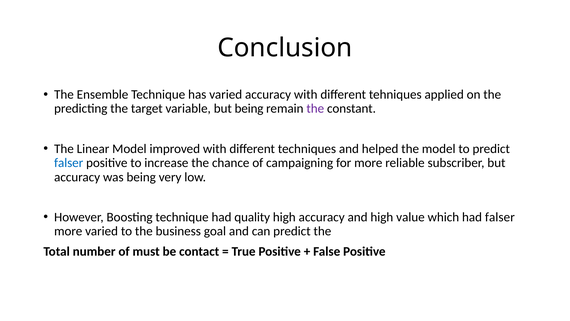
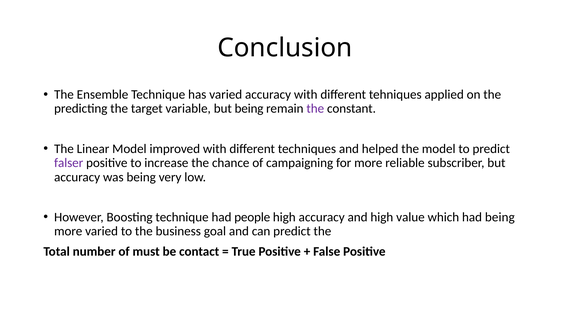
falser colour: blue -> purple (69, 163)
quality: quality -> people (252, 217)
had falser: falser -> being (500, 217)
